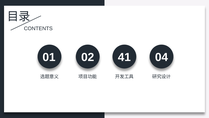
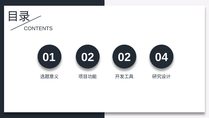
02 41: 41 -> 02 (124, 57)
